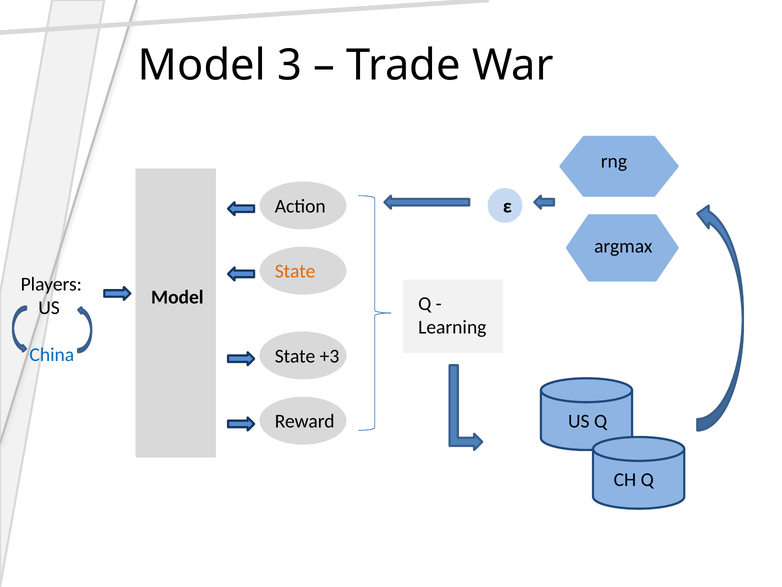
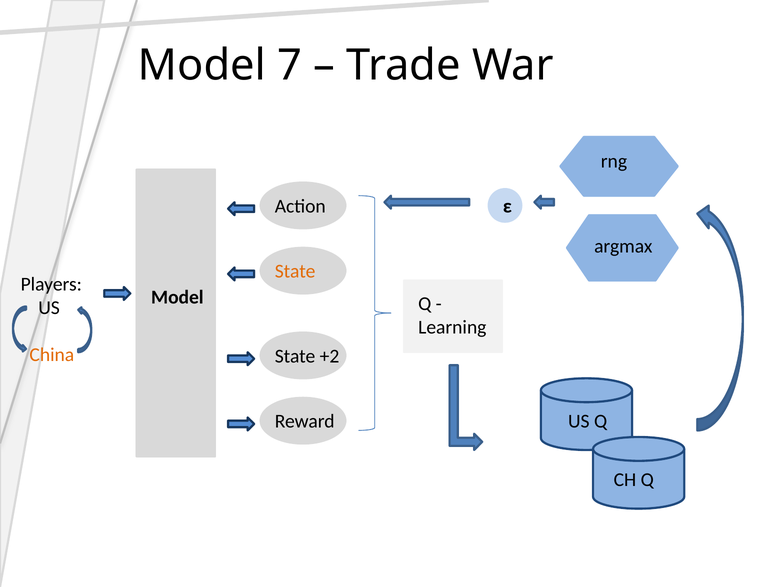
3: 3 -> 7 (290, 66)
China colour: blue -> orange (52, 354)
+3: +3 -> +2 (329, 356)
